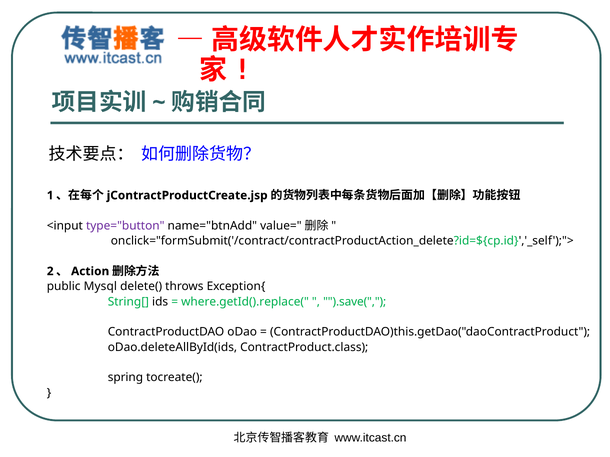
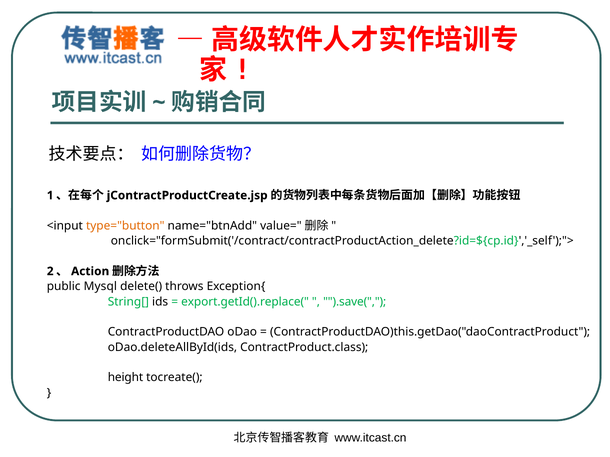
type="button colour: purple -> orange (125, 226)
where.getId().replace(: where.getId().replace( -> export.getId().replace( (245, 302)
spring: spring -> height (125, 378)
